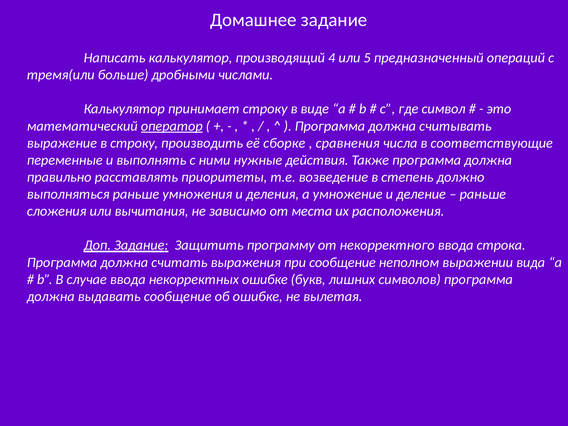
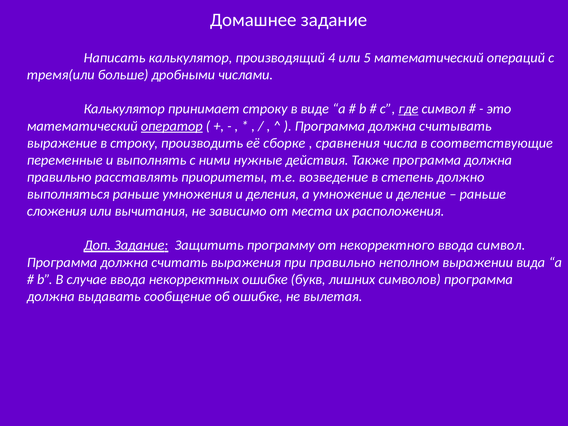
5 предназначенный: предназначенный -> математический (429, 58)
где underline: none -> present (408, 109)
ввода строка: строка -> символ (501, 245)
при сообщение: сообщение -> правильно (342, 262)
